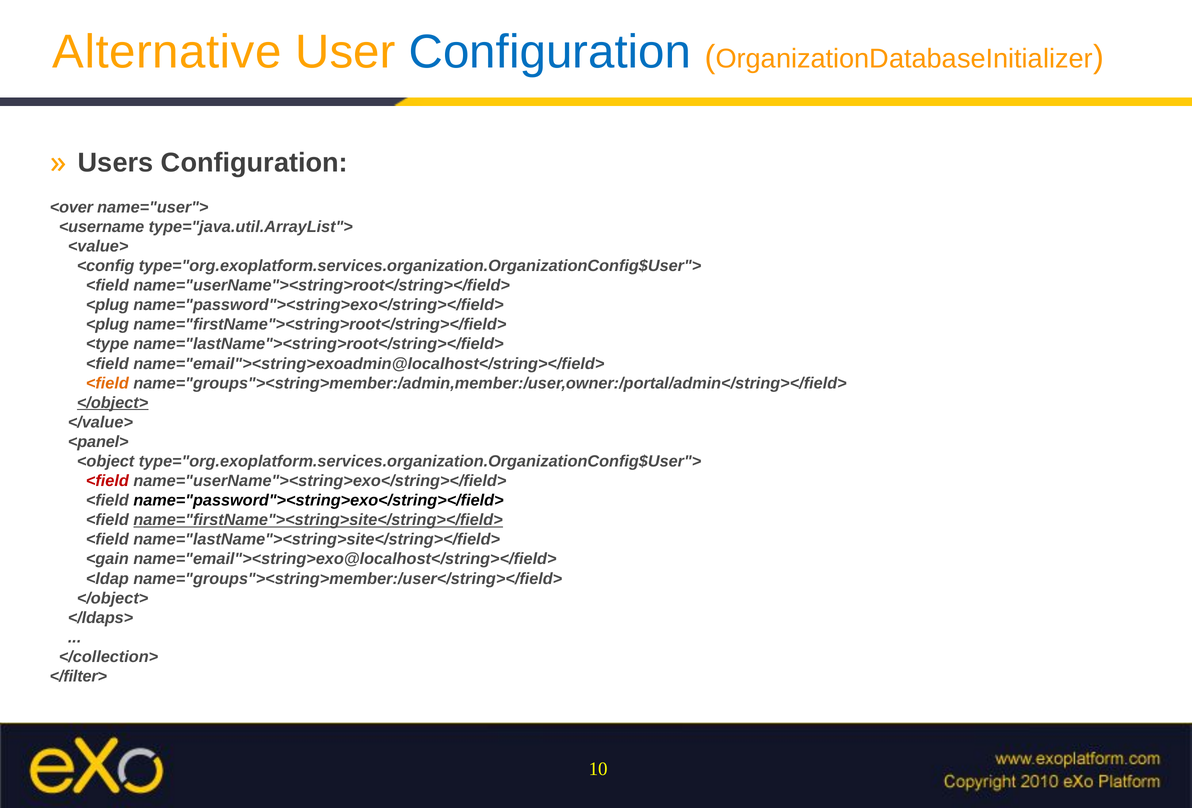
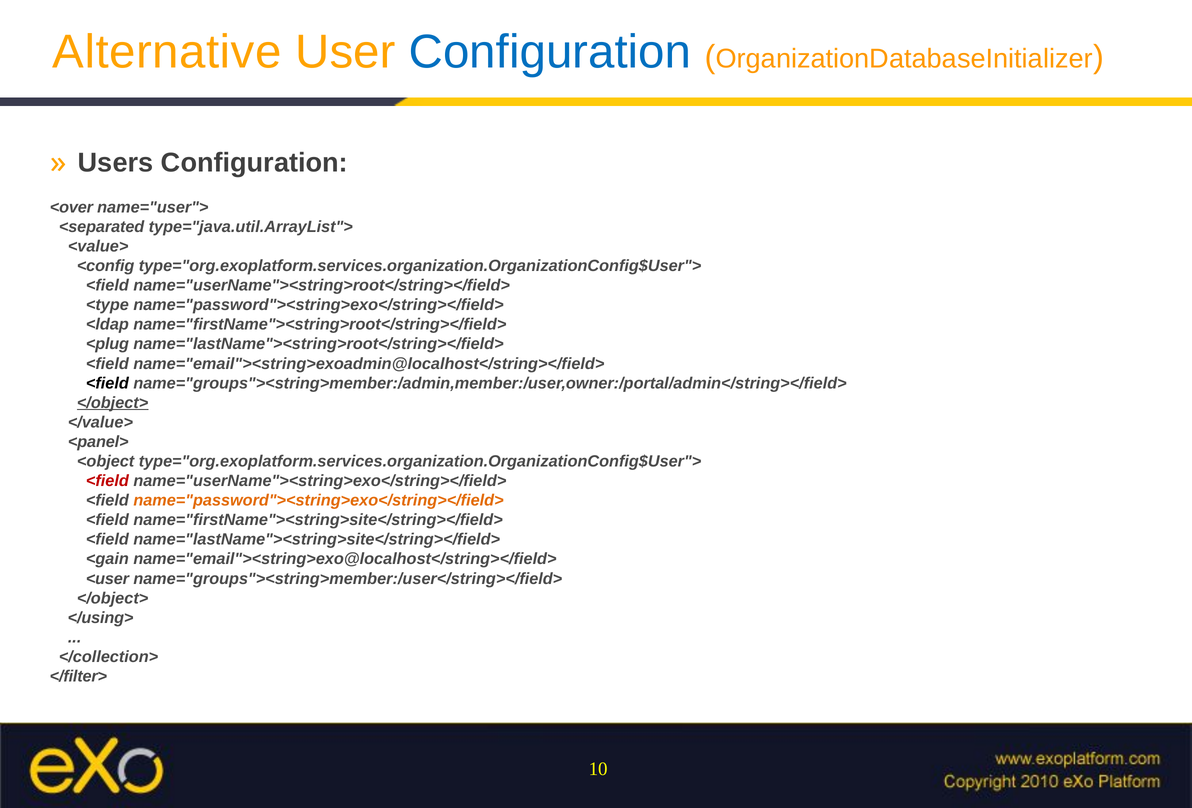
<username: <username -> <separated (102, 227)
<plug: <plug -> <type (107, 305)
<plug: <plug -> <ldap (107, 324)
<type: <type -> <plug (107, 344)
<field colour: orange -> black (107, 383)
name="password"><string>exo</string></field> colour: black -> orange (319, 500)
name="firstName"><string>site</string></field> underline: present -> none (318, 520)
<ldap: <ldap -> <user (107, 578)
</ldaps>: </ldaps> -> </using> (101, 617)
